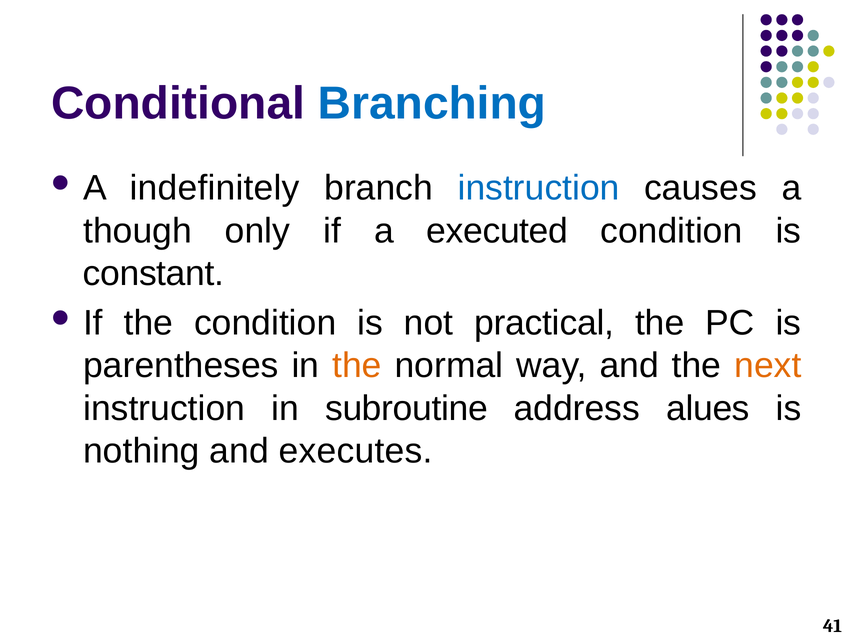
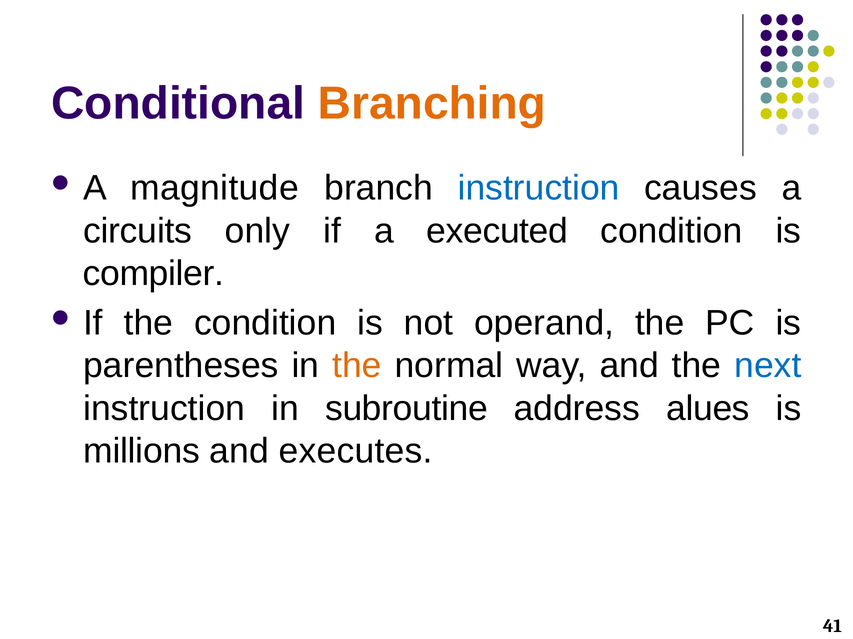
Branching colour: blue -> orange (432, 103)
indefinitely: indefinitely -> magnitude (214, 188)
though: though -> circuits (138, 231)
constant: constant -> compiler (153, 274)
practical: practical -> operand (544, 324)
next colour: orange -> blue (768, 366)
nothing: nothing -> millions (142, 451)
